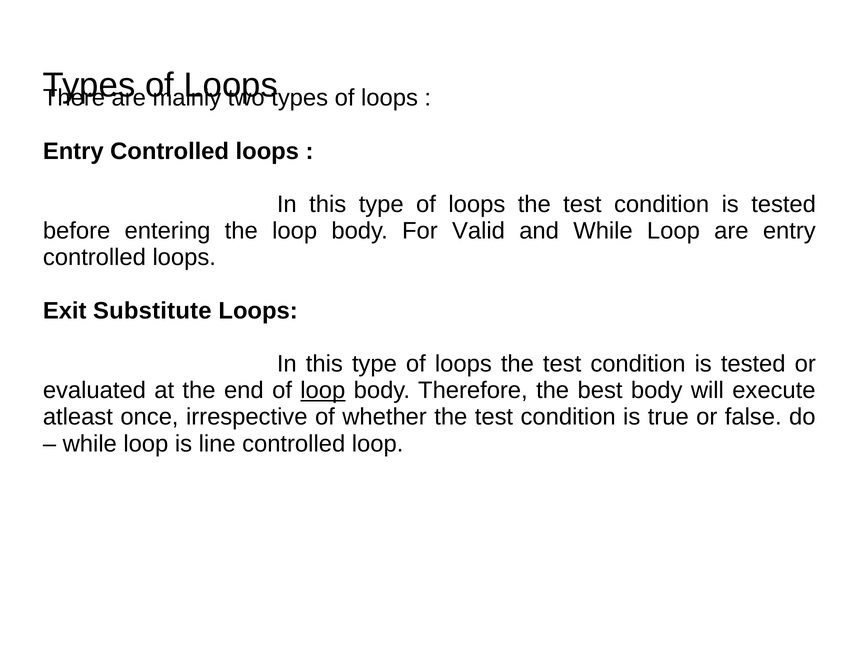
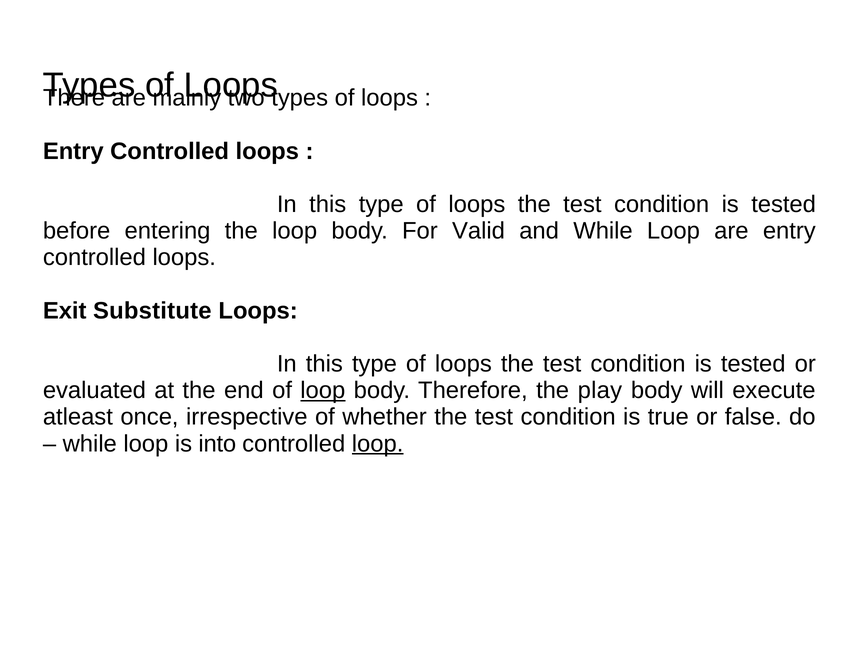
best: best -> play (600, 390)
line: line -> into (217, 444)
loop underline: none -> present (378, 444)
